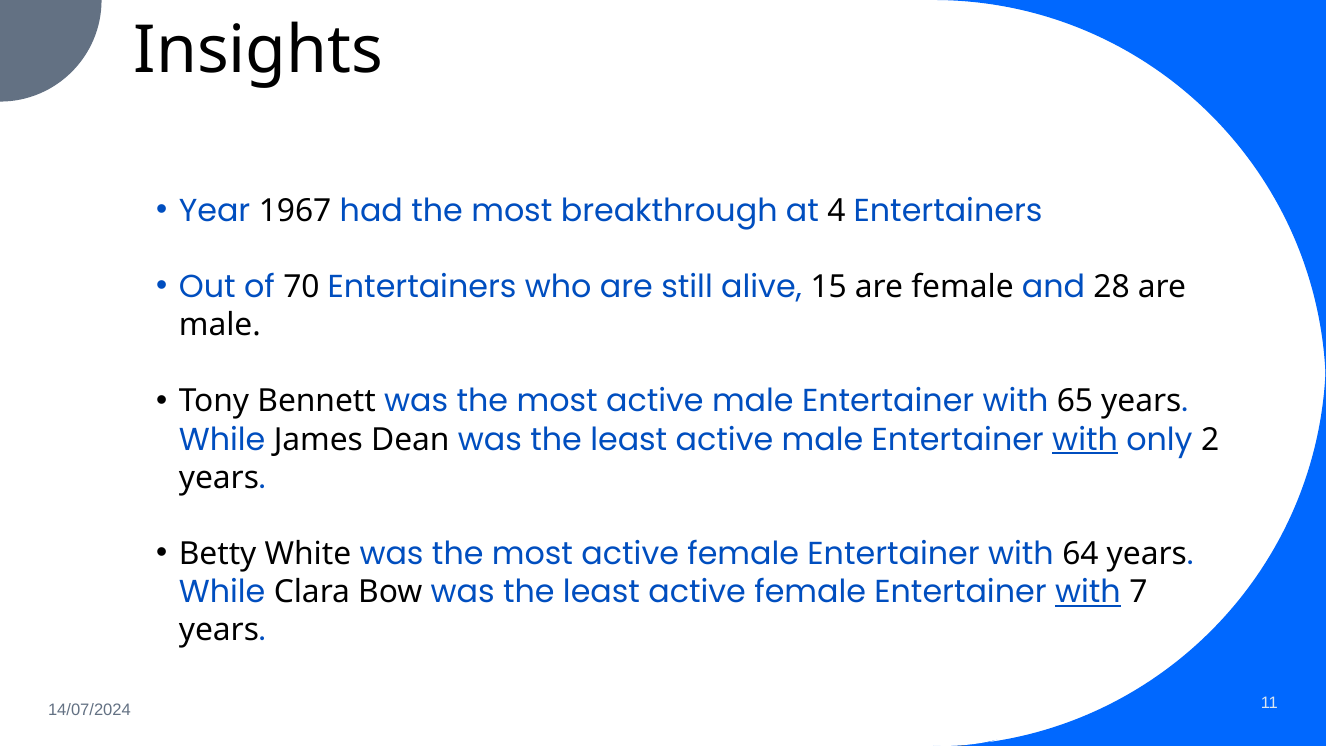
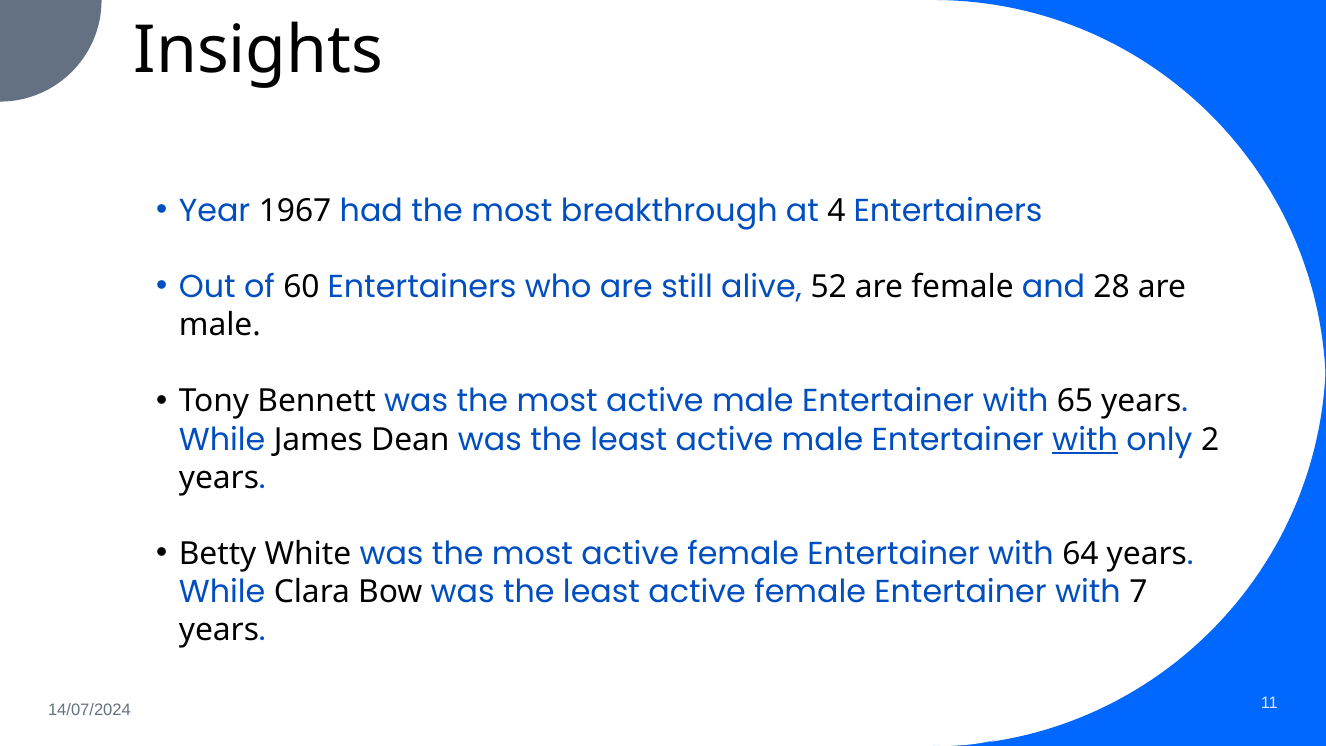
70: 70 -> 60 (301, 287)
15: 15 -> 52 (829, 287)
with underline: present -> none (1088, 592)
